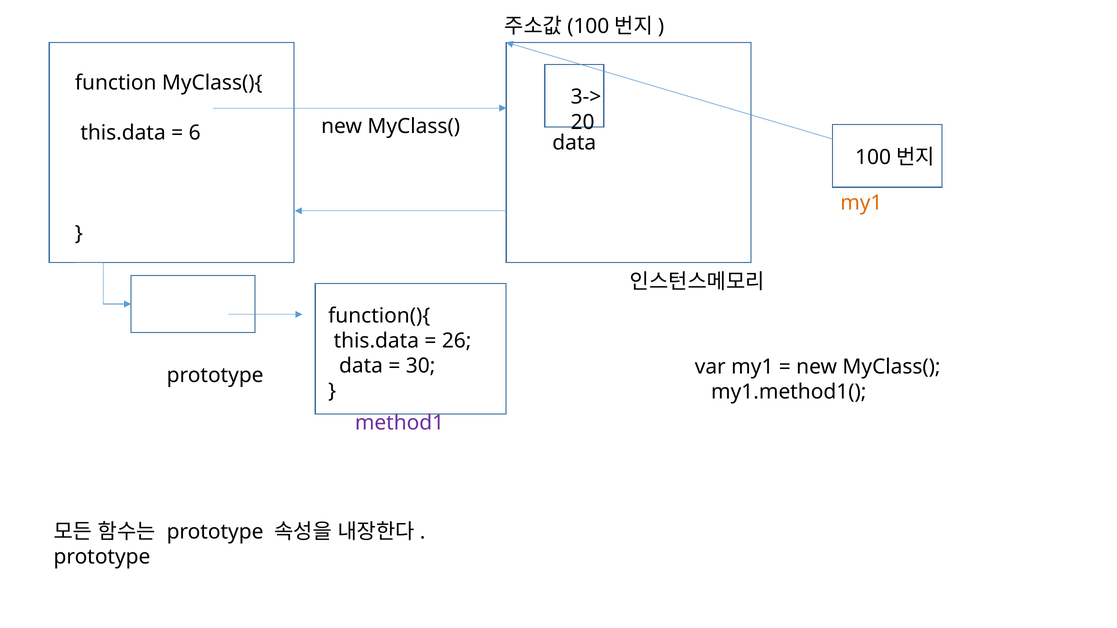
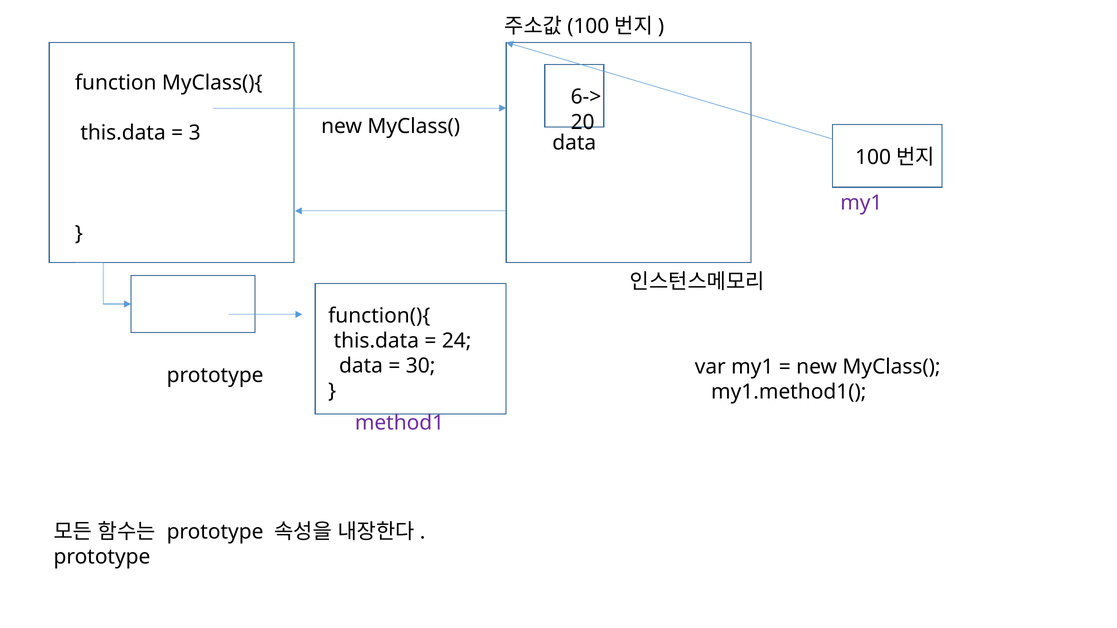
3->: 3-> -> 6-> (586, 97)
6: 6 -> 3 (195, 133)
my1 colour: orange -> purple (861, 203)
26: 26 -> 24 (457, 341)
